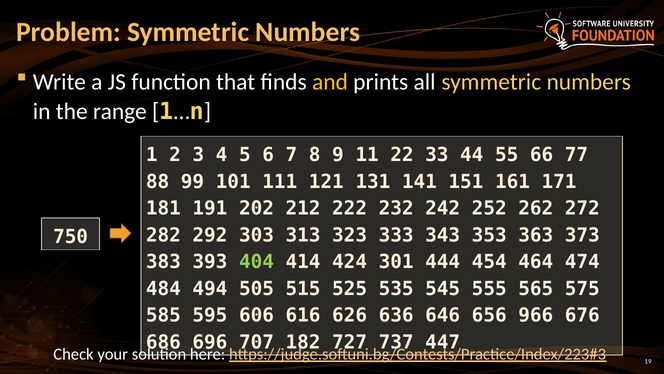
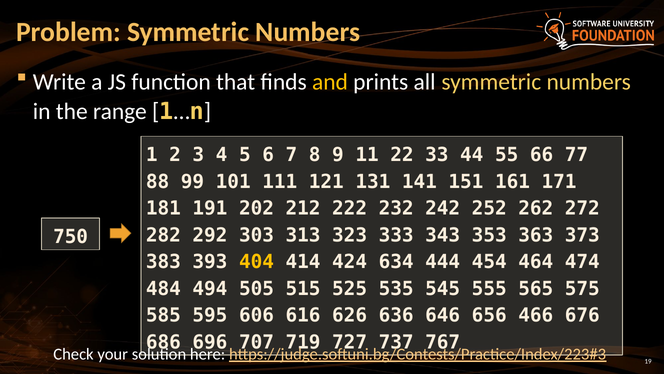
404 colour: light green -> yellow (256, 262)
301: 301 -> 634 (396, 262)
966: 966 -> 466 (536, 315)
182: 182 -> 719 (303, 342)
447: 447 -> 767 (443, 342)
